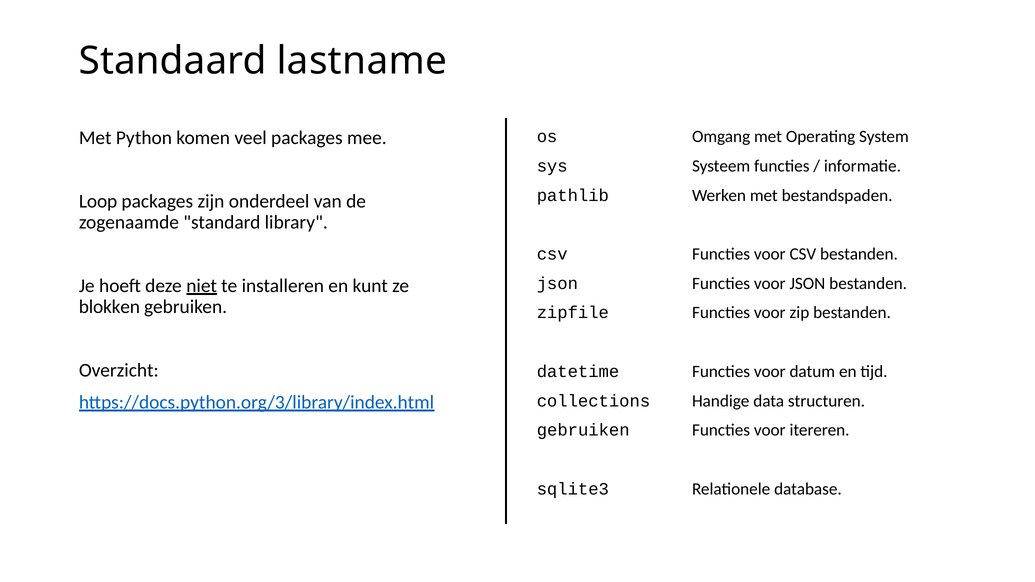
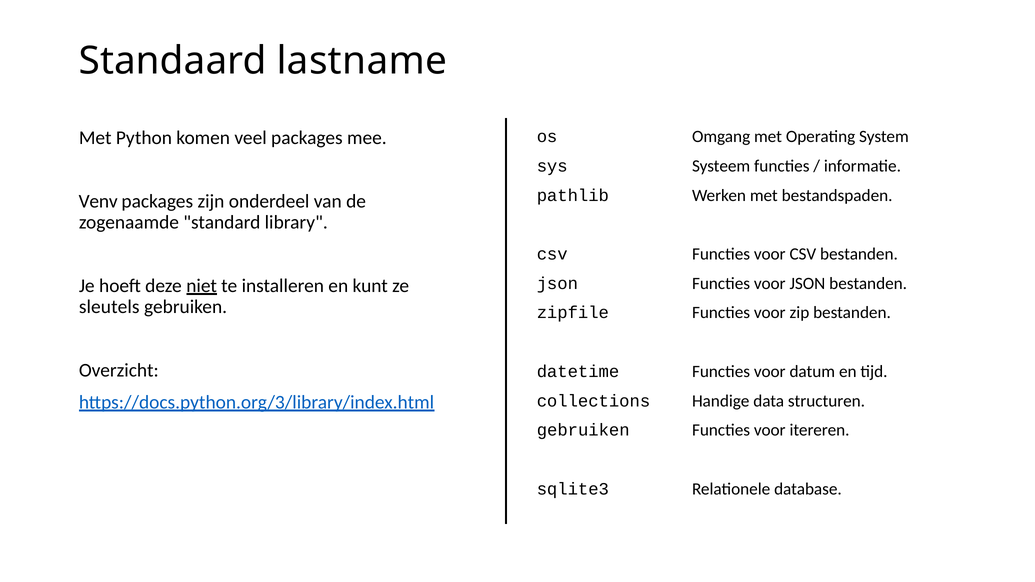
Loop: Loop -> Venv (98, 201)
blokken: blokken -> sleutels (109, 307)
